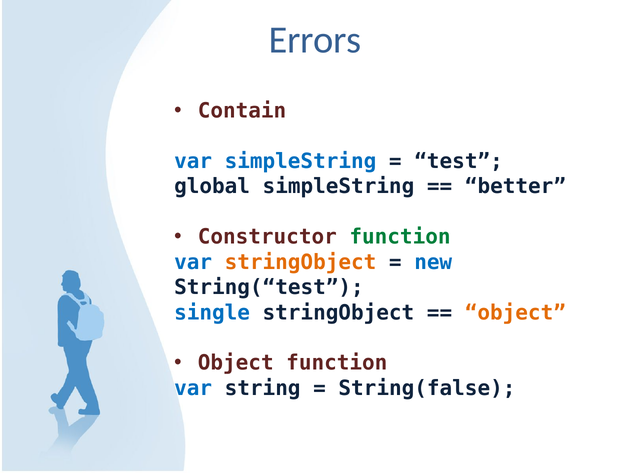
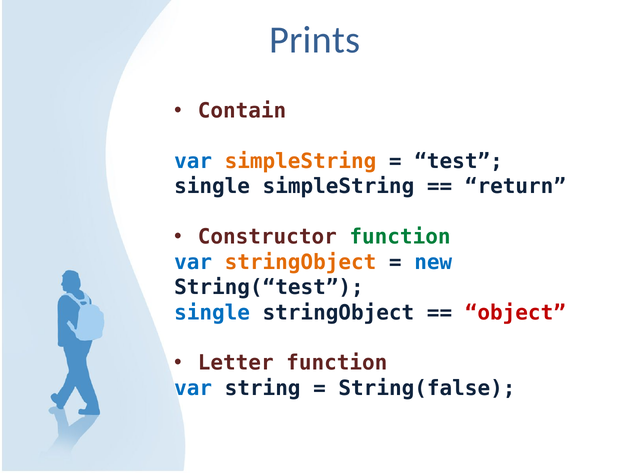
Errors: Errors -> Prints (315, 40)
simpleString colour: blue -> orange (301, 161)
global: global -> single (212, 186)
better: better -> return (515, 186)
object colour: orange -> red (515, 312)
Object: Object -> Letter (236, 363)
